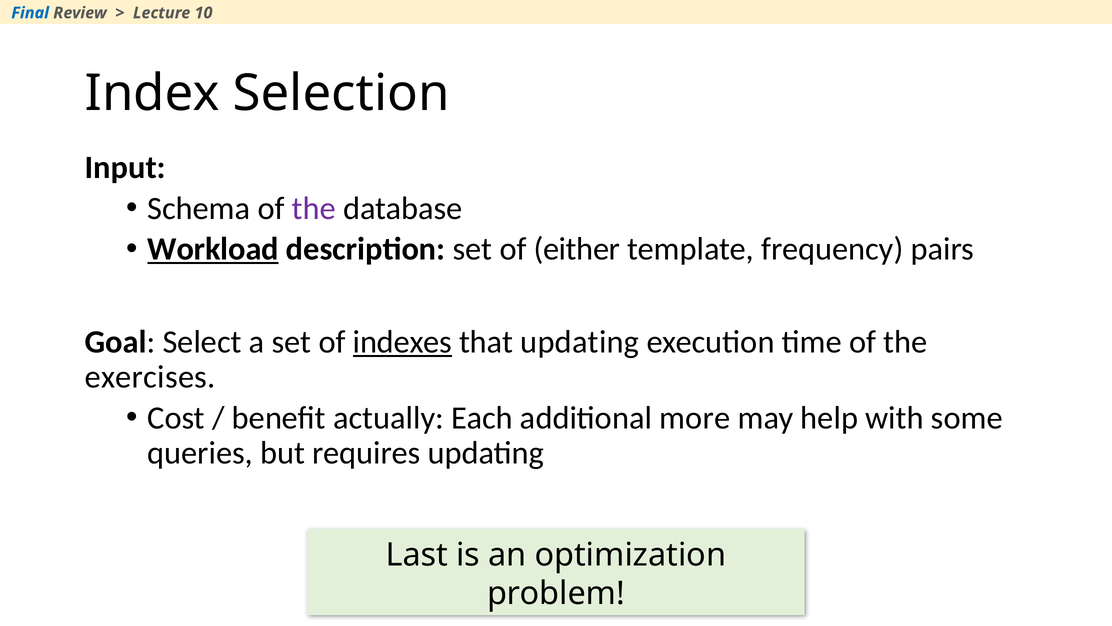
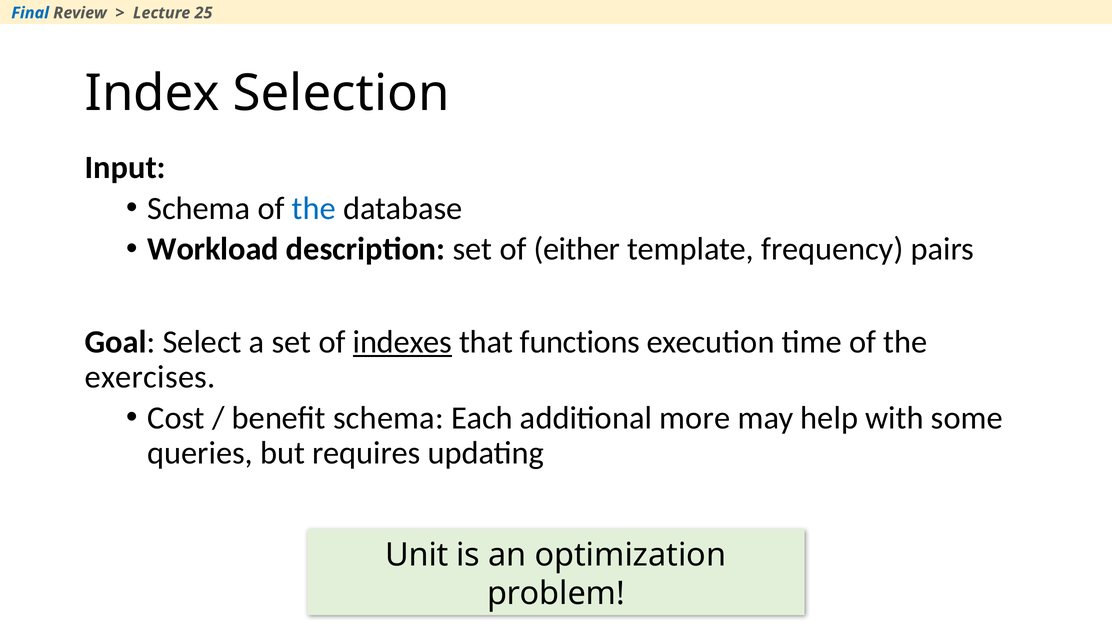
10: 10 -> 25 (204, 13)
the colour: purple -> blue (314, 208)
Workload underline: present -> none (213, 249)
that updating: updating -> functions (580, 342)
benefit actually: actually -> schema (388, 418)
Last: Last -> Unit (417, 554)
